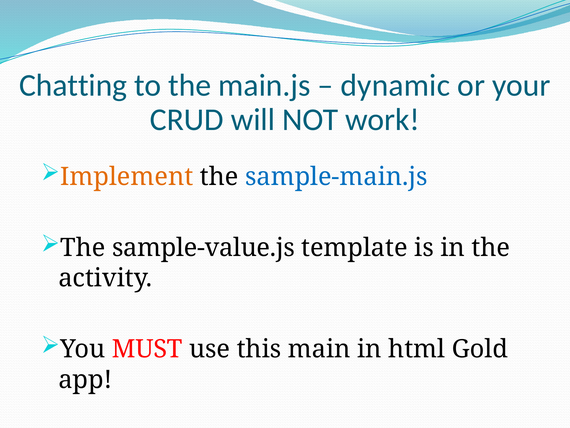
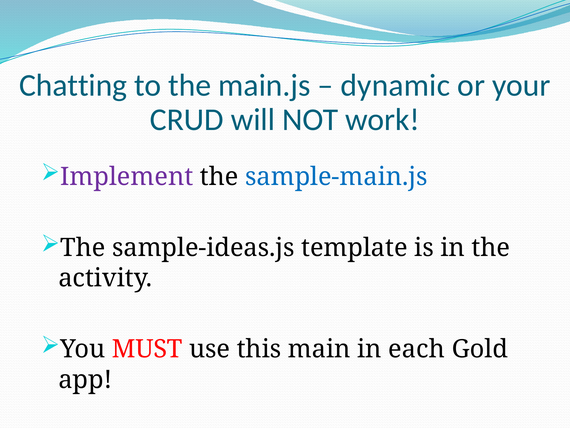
Implement colour: orange -> purple (127, 177)
sample-value.js: sample-value.js -> sample-ideas.js (203, 247)
html: html -> each (417, 349)
